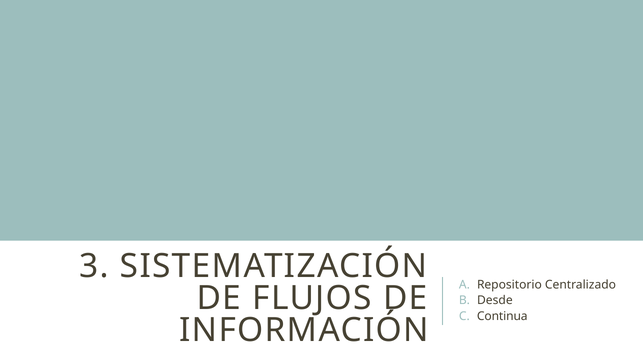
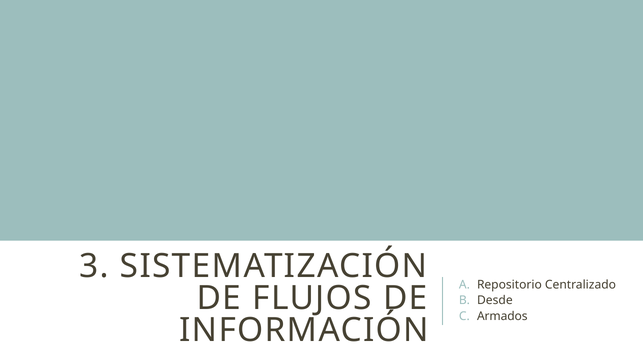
Continua: Continua -> Armados (502, 317)
